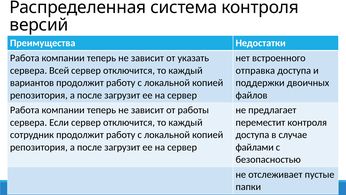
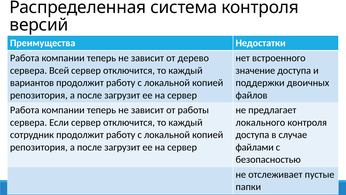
указать: указать -> дерево (193, 58)
отправка: отправка -> значение (255, 70)
переместит: переместит -> локального (260, 122)
